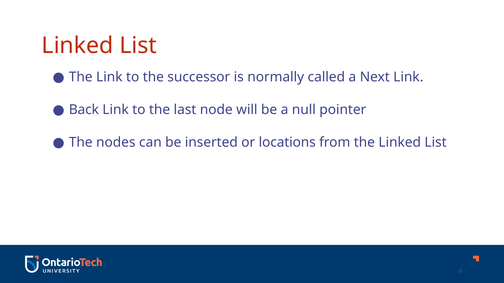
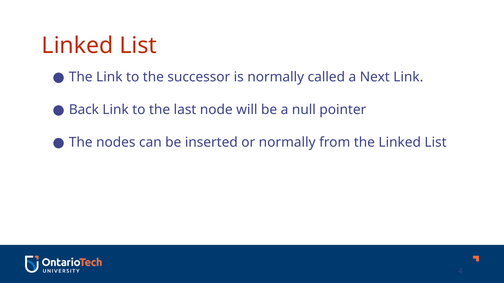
or locations: locations -> normally (287, 143)
